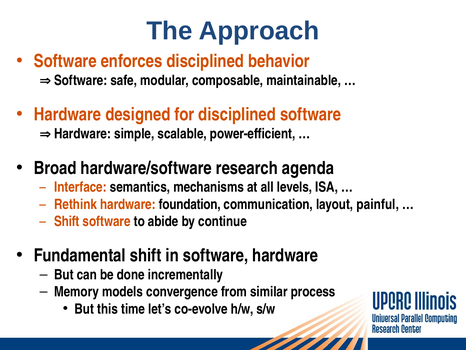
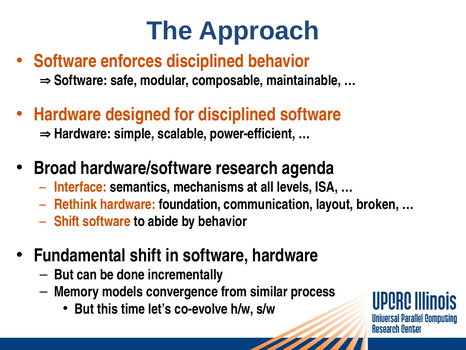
painful: painful -> broken (378, 204)
by continue: continue -> behavior (223, 221)
